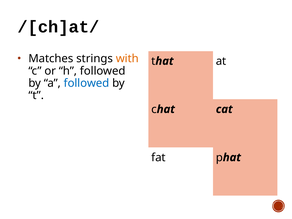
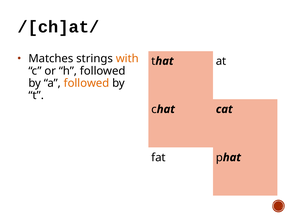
followed colour: blue -> orange (87, 83)
